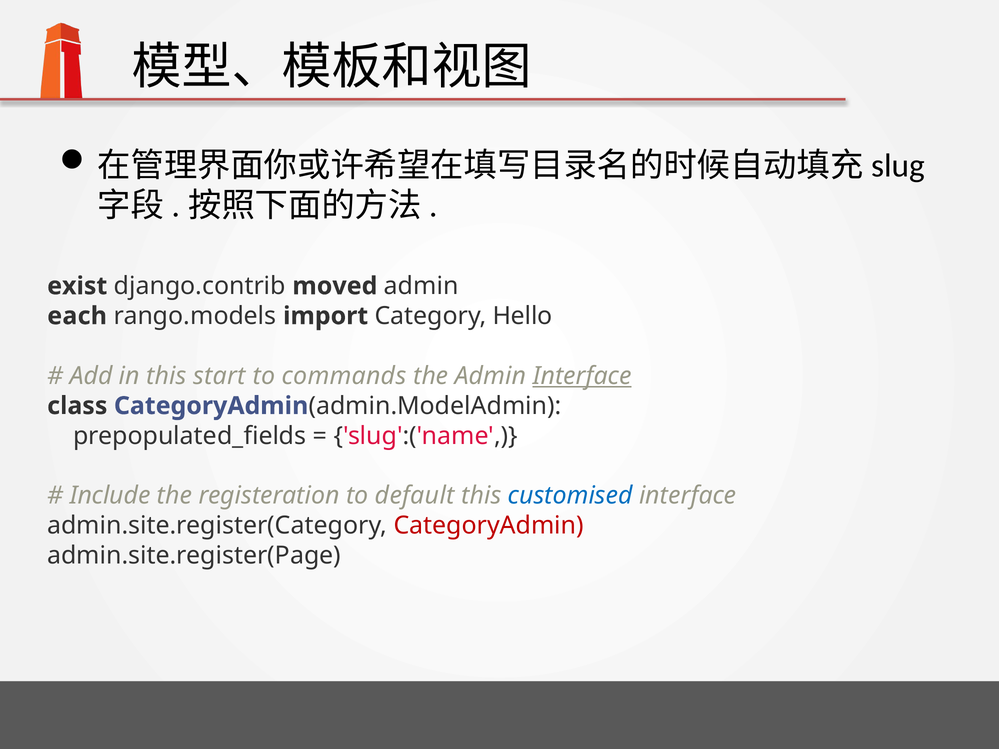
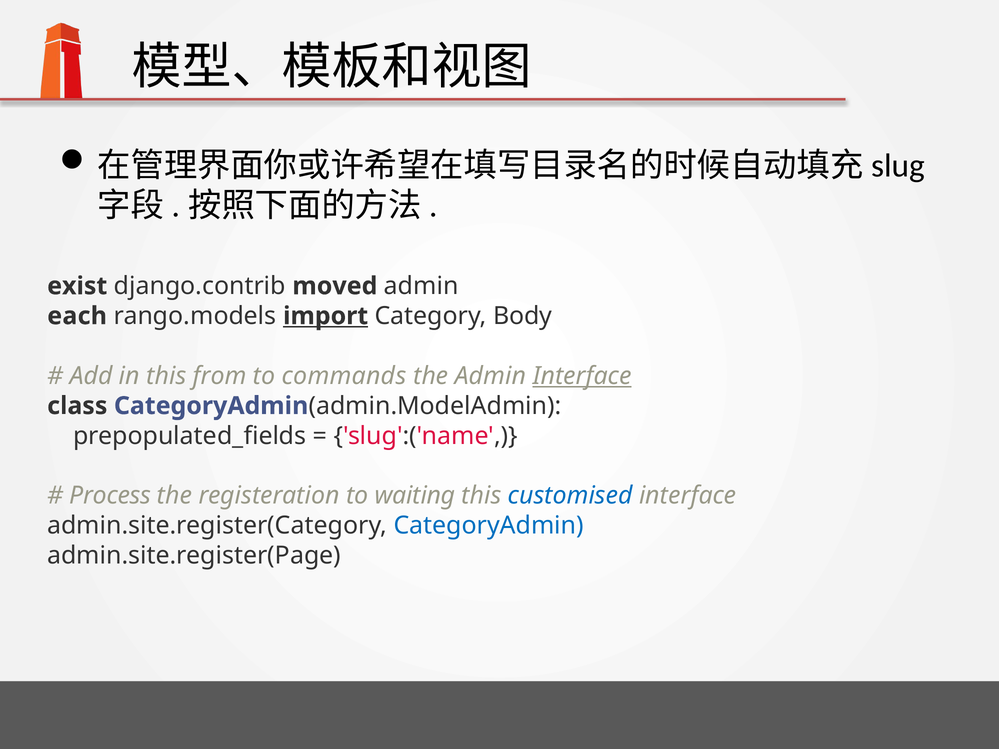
import underline: none -> present (326, 316)
Hello: Hello -> Body (523, 316)
start: start -> from (220, 376)
Include: Include -> Process (110, 496)
default: default -> waiting (415, 496)
CategoryAdmin colour: red -> blue (489, 526)
